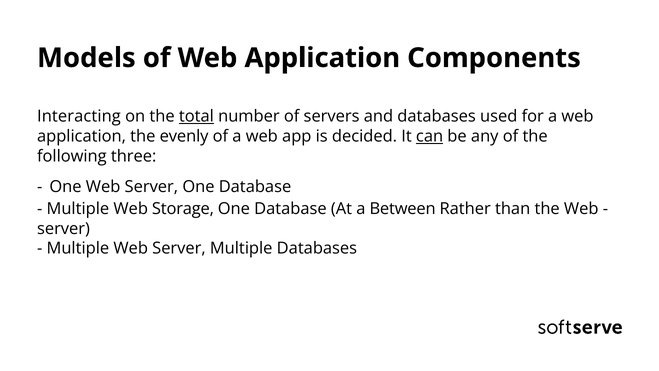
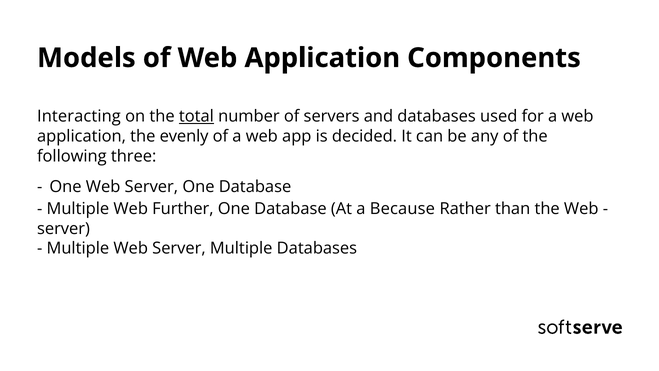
can underline: present -> none (430, 136)
Storage: Storage -> Further (183, 209)
Between: Between -> Because (402, 209)
